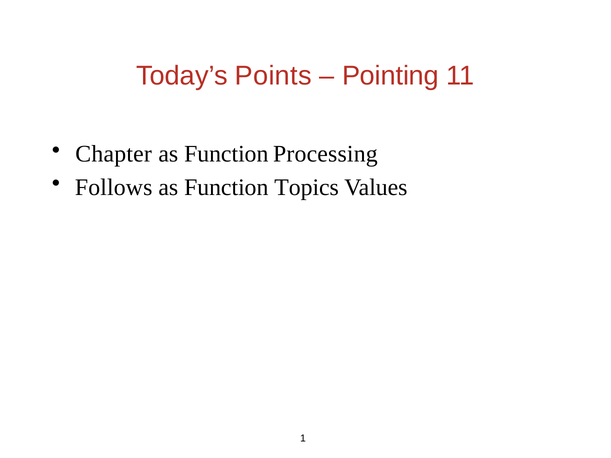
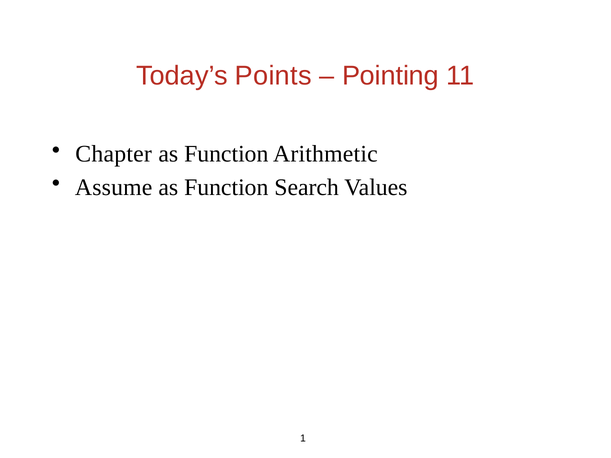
Processing: Processing -> Arithmetic (325, 154)
Follows: Follows -> Assume (114, 187)
Topics: Topics -> Search (307, 187)
